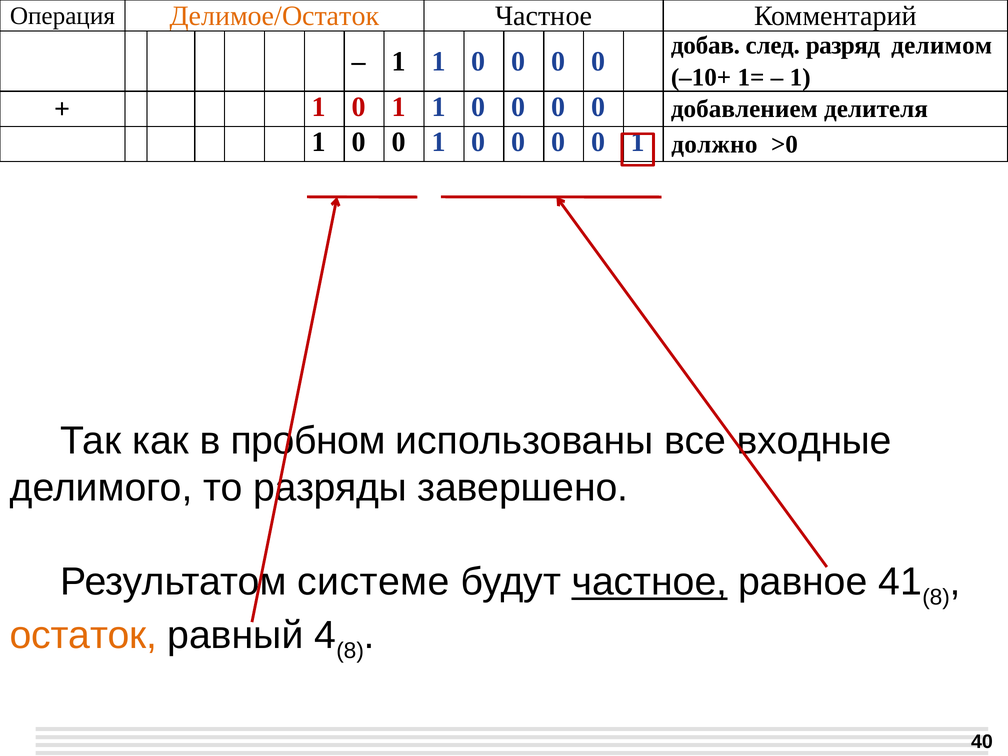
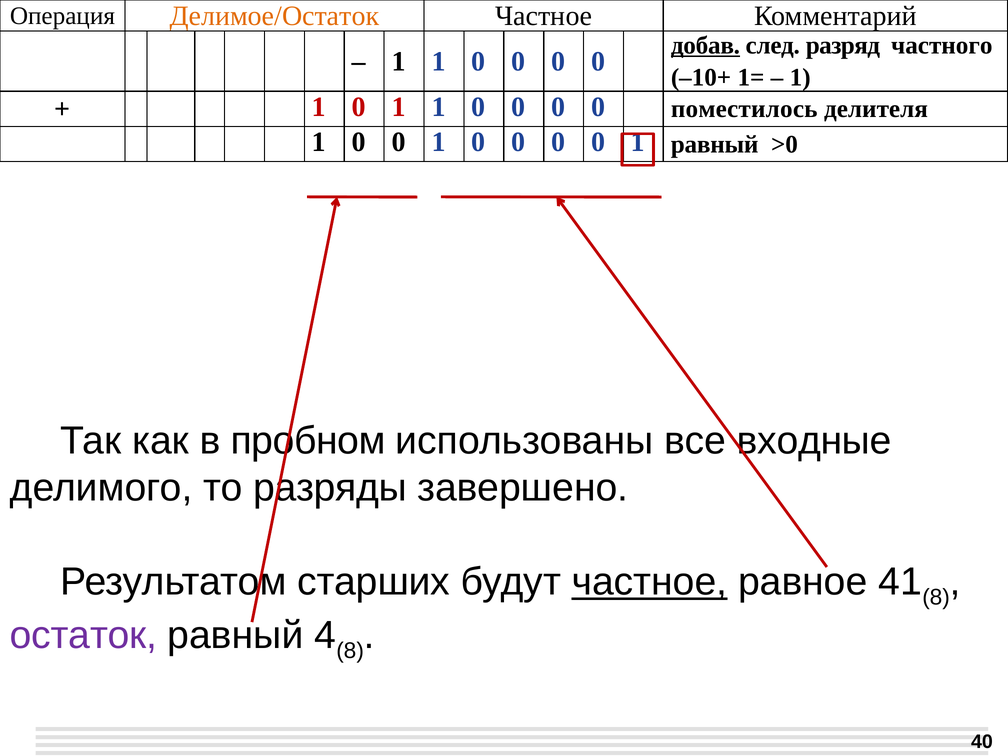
добав underline: none -> present (705, 45)
делимом: делимом -> частного (942, 45)
добавлением: добавлением -> поместилось (744, 109)
1 должно: должно -> равный (715, 144)
системе: системе -> старших (374, 582)
остаток colour: orange -> purple (83, 635)
